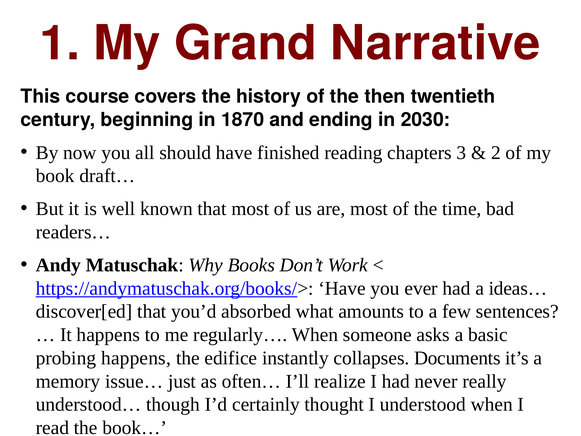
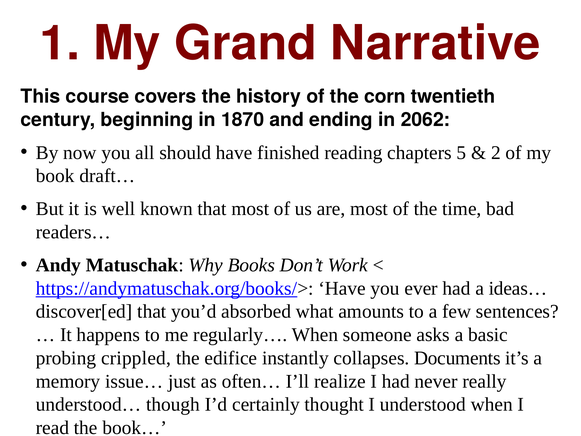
then: then -> corn (385, 96)
2030: 2030 -> 2062 (426, 120)
3: 3 -> 5 (461, 153)
probing happens: happens -> crippled (136, 358)
